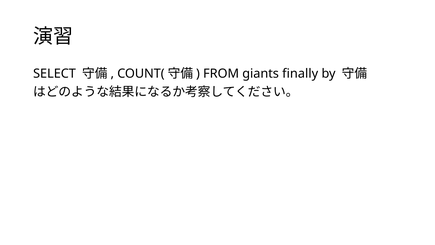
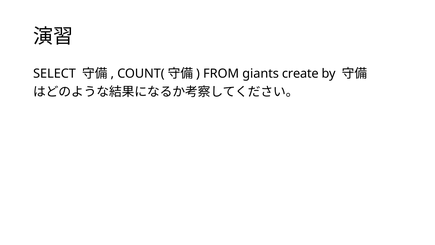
finally: finally -> create (300, 74)
